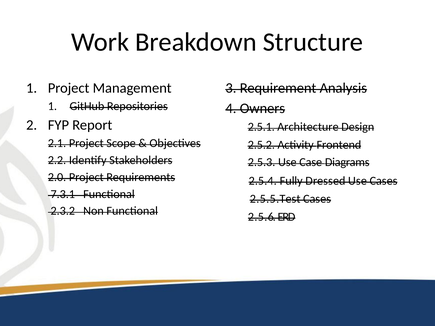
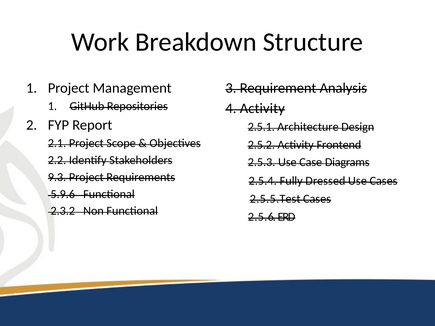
4 Owners: Owners -> Activity (262, 108)
2.0: 2.0 -> 9.3 (57, 177)
7.3.1: 7.3.1 -> 5.9.6 (63, 194)
